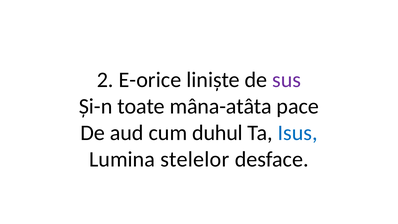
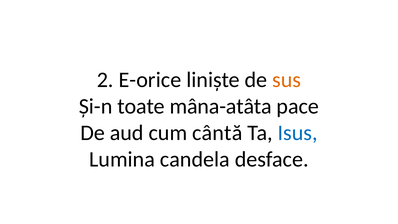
sus colour: purple -> orange (287, 80)
duhul: duhul -> cântă (217, 133)
stelelor: stelelor -> candela (195, 159)
